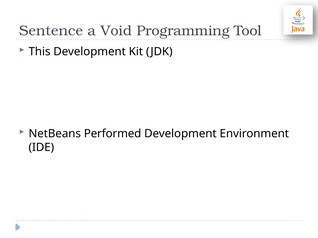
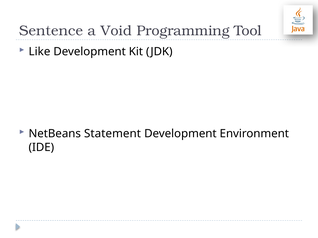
This: This -> Like (39, 52)
Performed: Performed -> Statement (112, 134)
